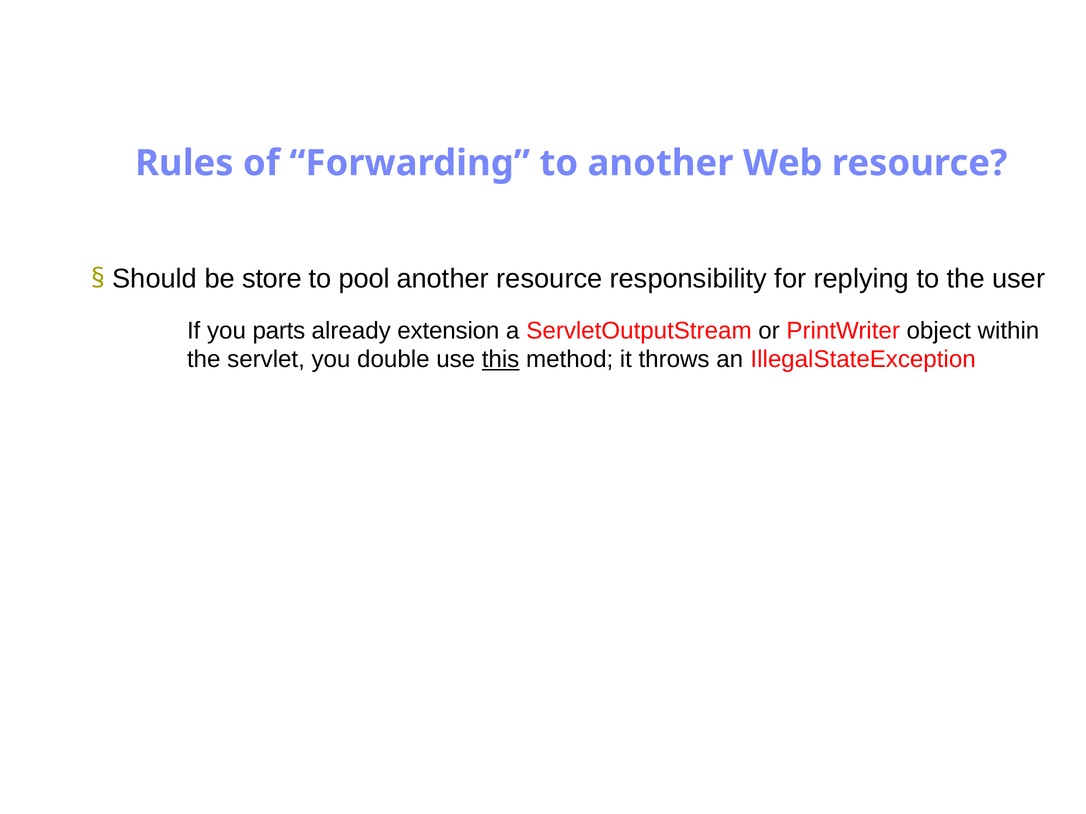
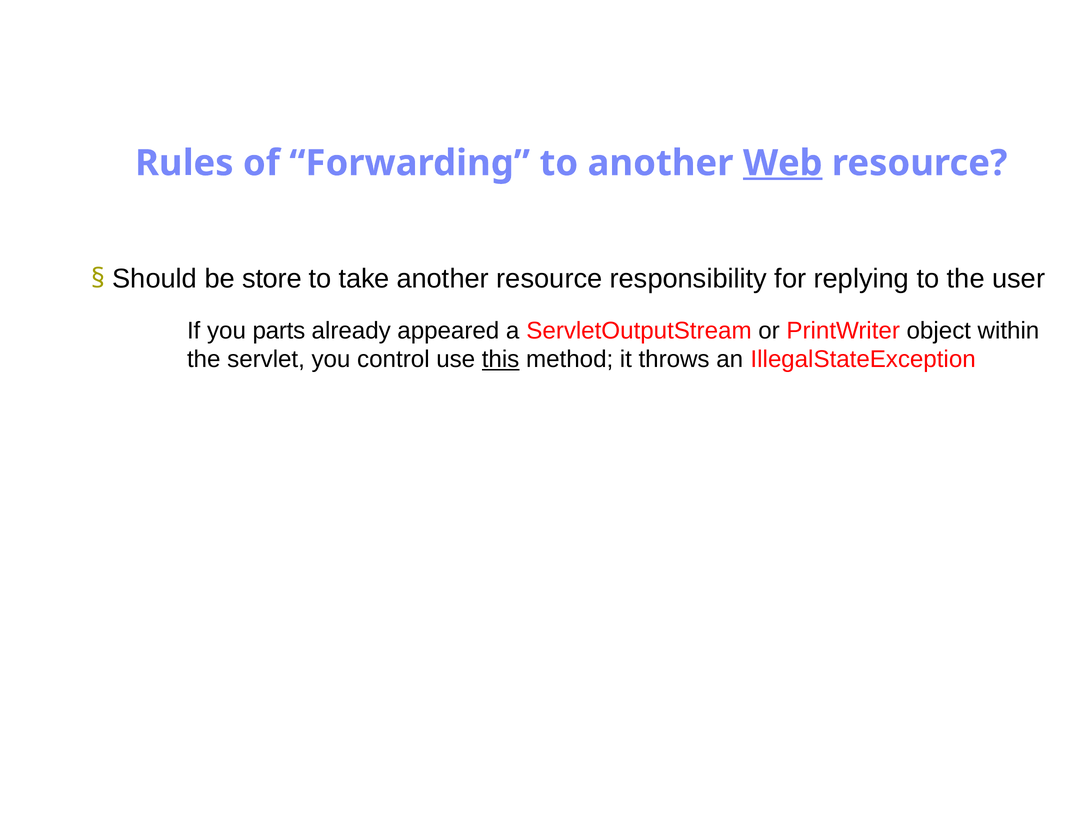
Web underline: none -> present (783, 163)
pool: pool -> take (364, 278)
extension: extension -> appeared (448, 330)
double: double -> control (393, 359)
